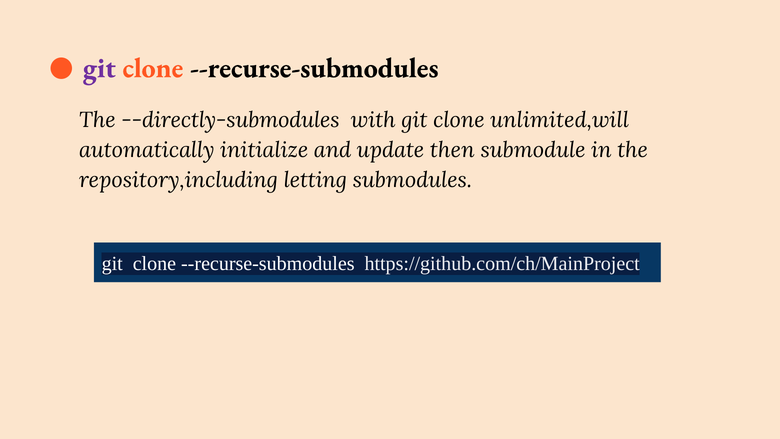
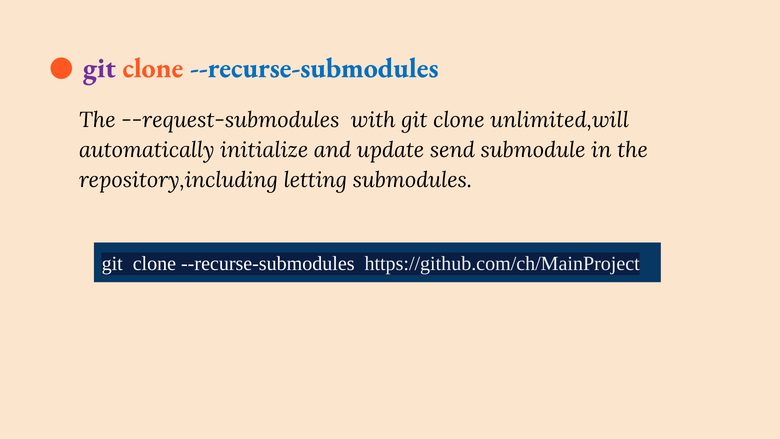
--recurse-submodules colour: black -> blue (314, 68)
--directly-submodules: --directly-submodules -> --request-submodules (230, 120)
then: then -> send (452, 150)
